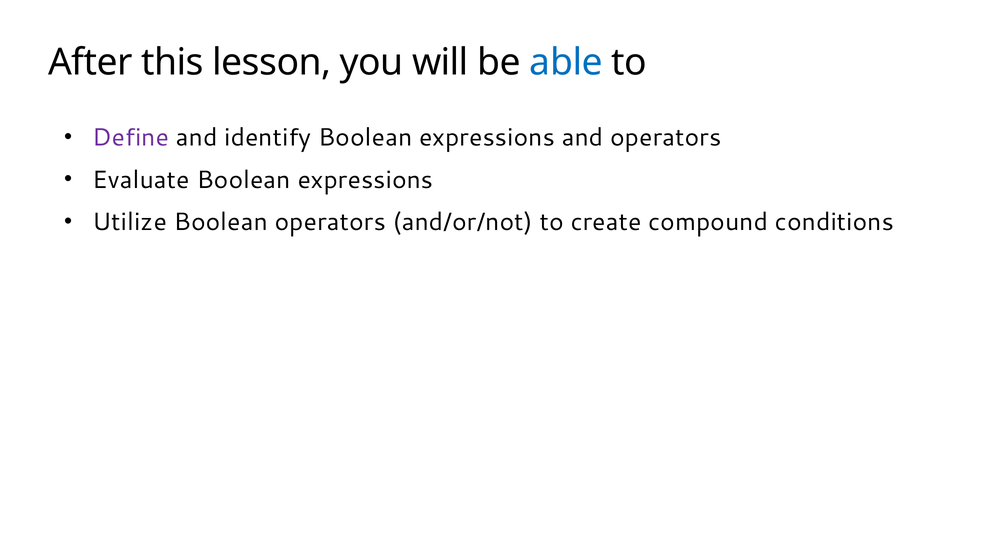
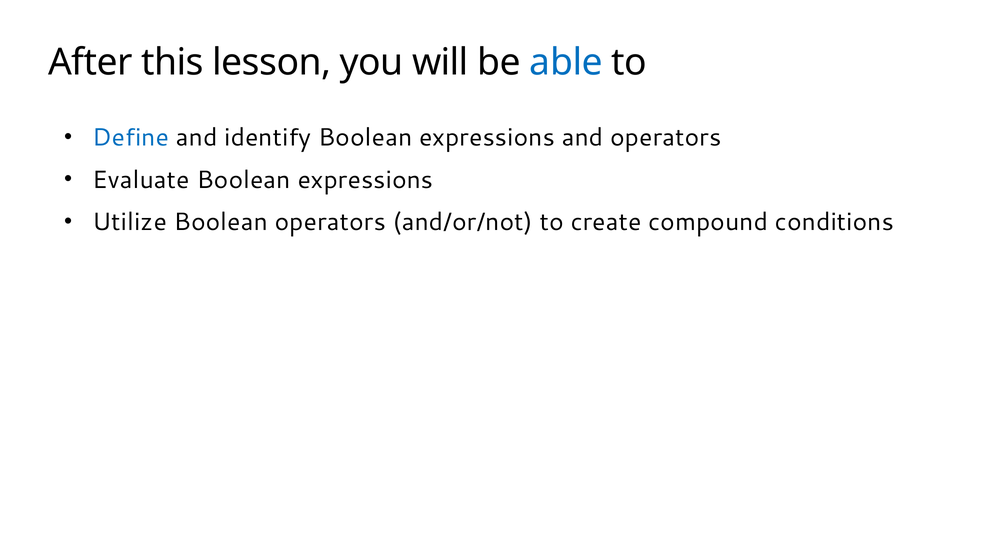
Define colour: purple -> blue (131, 137)
